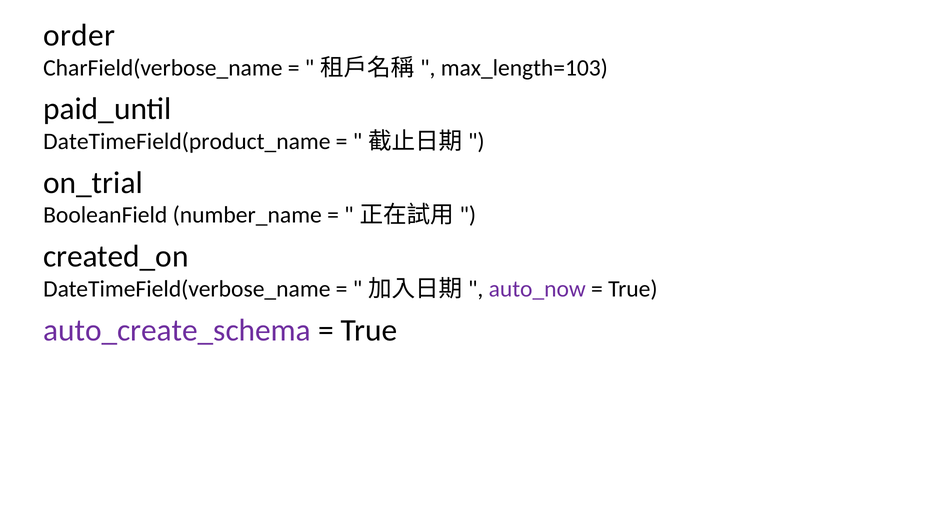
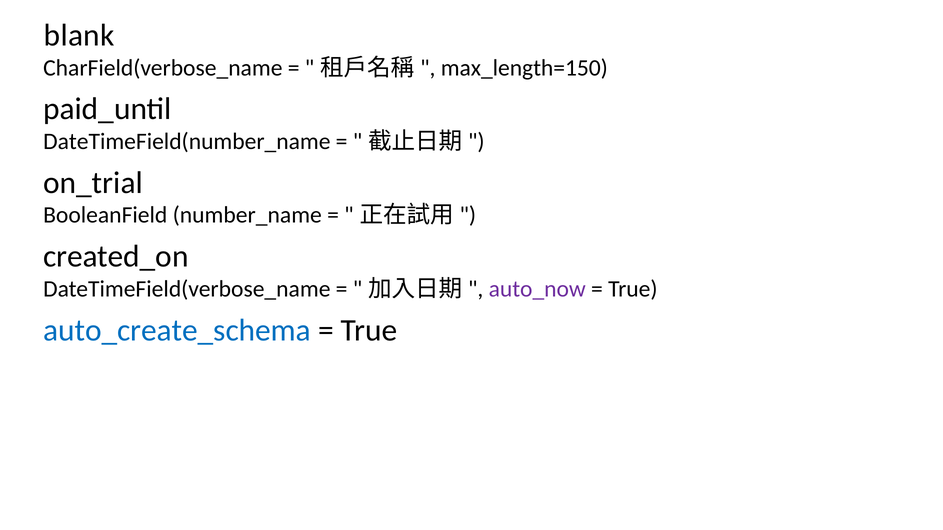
order: order -> blank (79, 35)
max_length=103: max_length=103 -> max_length=150 (524, 68)
DateTimeField(product_name: DateTimeField(product_name -> DateTimeField(number_name (187, 142)
auto_create_schema colour: purple -> blue (177, 330)
